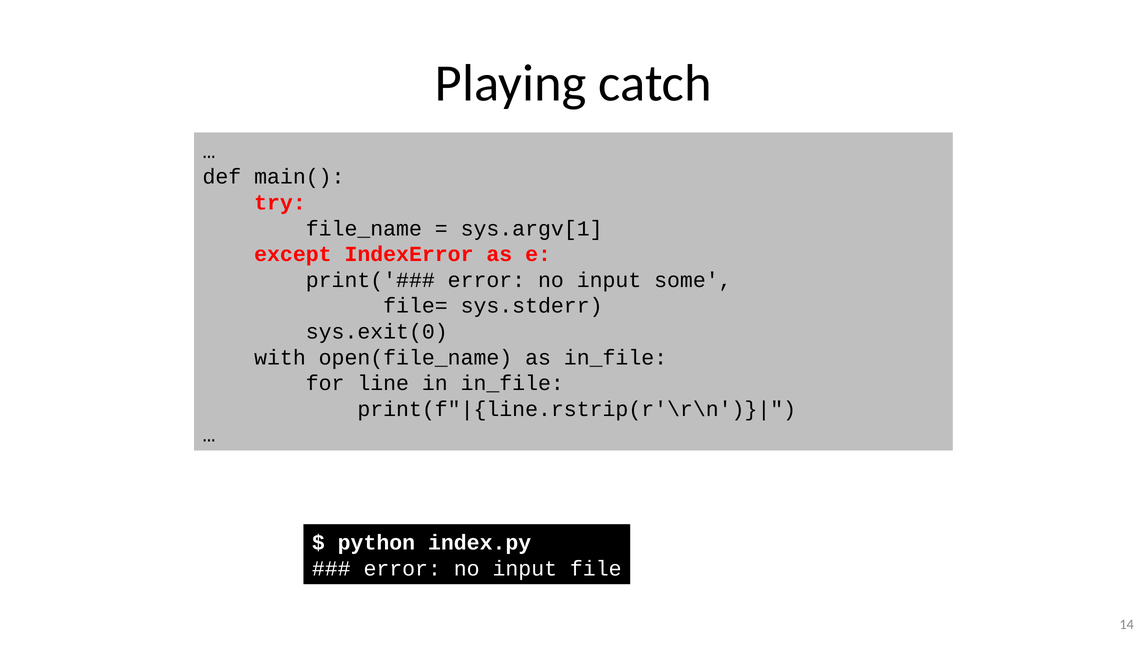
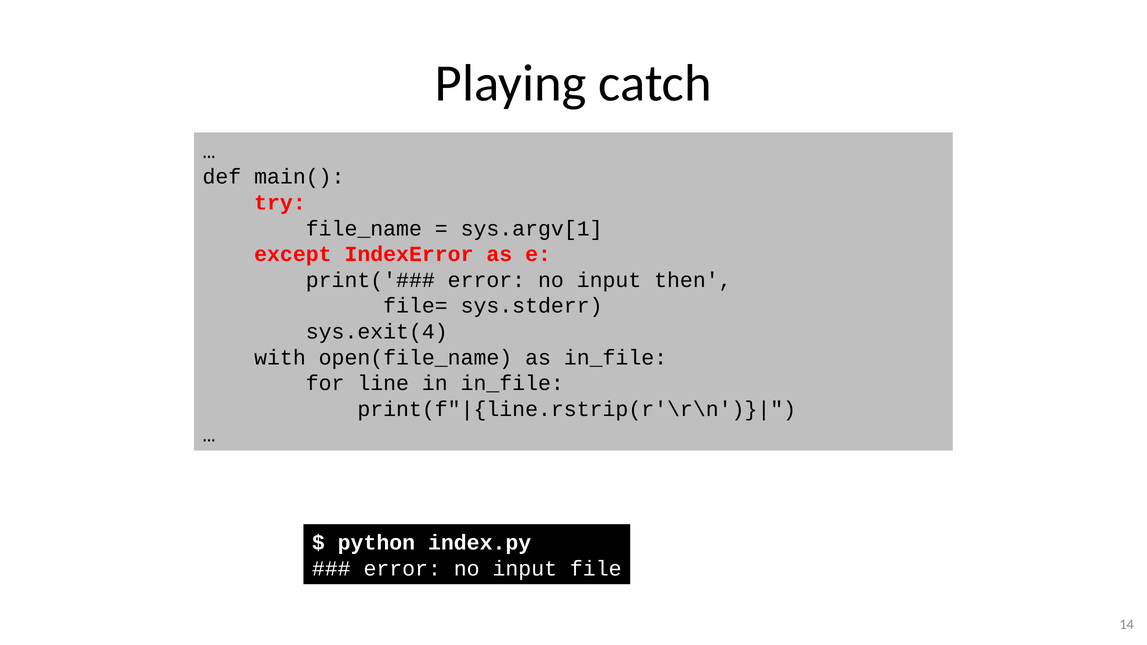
some: some -> then (693, 280)
sys.exit(0: sys.exit(0 -> sys.exit(4 (377, 332)
